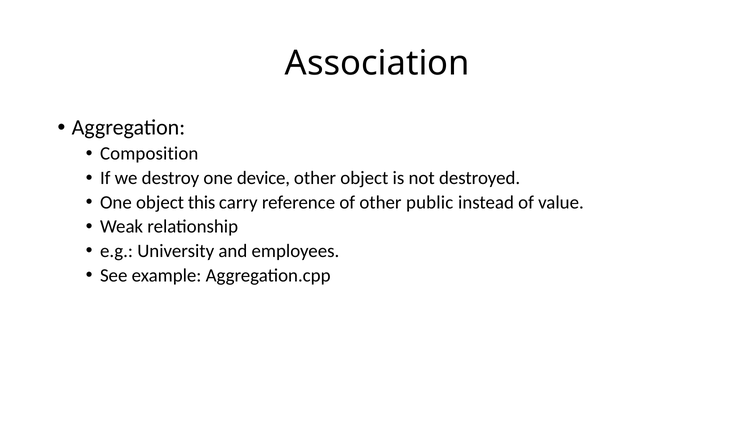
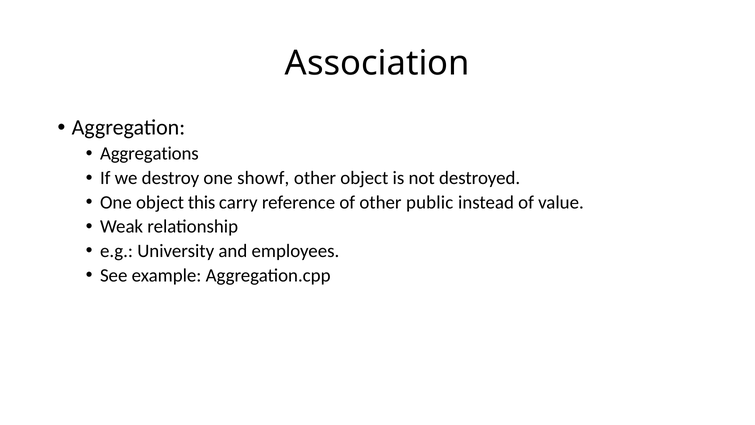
Composition: Composition -> Aggregations (149, 154)
device: device -> showf (263, 178)
